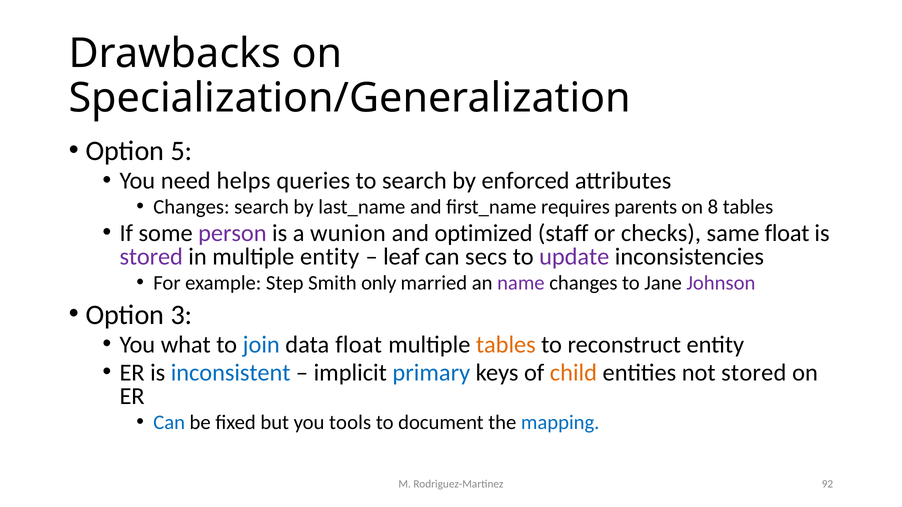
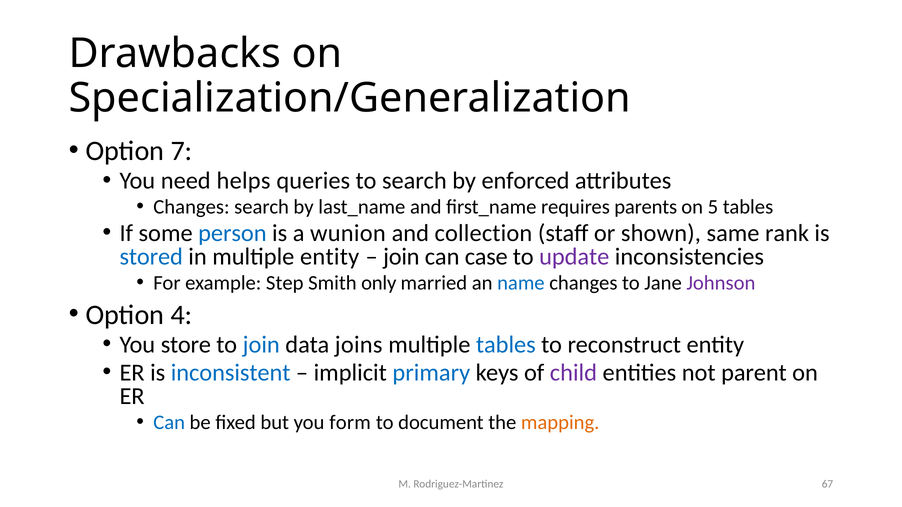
5: 5 -> 7 (181, 151)
8: 8 -> 5 (713, 207)
person colour: purple -> blue (232, 233)
optimized: optimized -> collection (483, 233)
checks: checks -> shown (661, 233)
same float: float -> rank (787, 233)
stored colour: purple -> blue (151, 257)
leaf: leaf -> join (401, 257)
secs: secs -> case (486, 257)
name colour: purple -> blue (521, 283)
3: 3 -> 4 (181, 315)
what: what -> store (186, 345)
data float: float -> joins (359, 345)
tables colour: orange -> blue (506, 345)
child colour: orange -> purple (573, 373)
not stored: stored -> parent (754, 373)
tools: tools -> form (350, 423)
mapping colour: blue -> orange (560, 423)
92: 92 -> 67 (827, 484)
